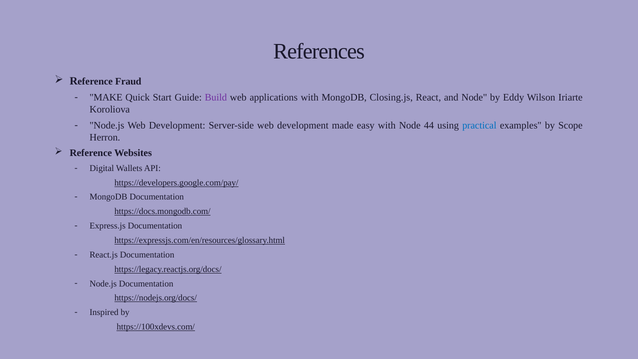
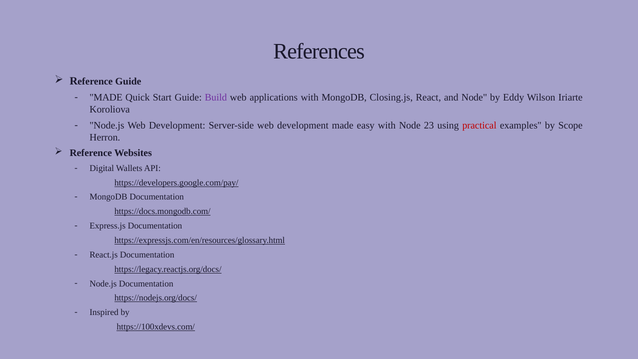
Reference Fraud: Fraud -> Guide (128, 82)
MAKE: MAKE -> MADE (106, 98)
44: 44 -> 23 (429, 125)
practical colour: blue -> red (479, 125)
